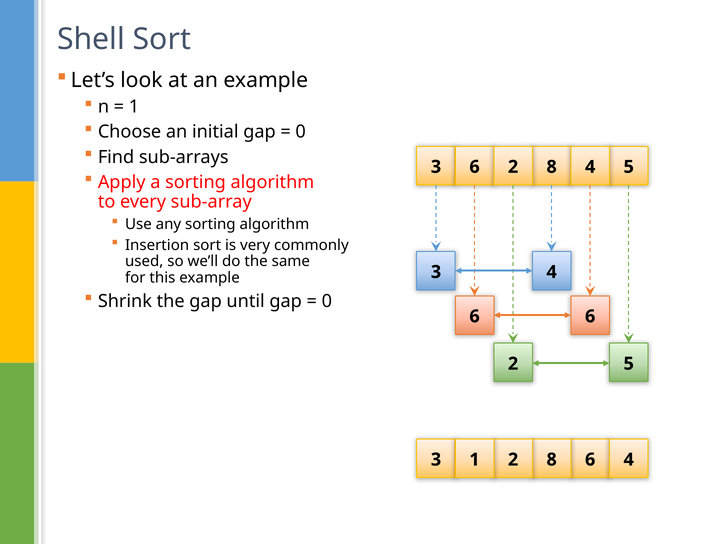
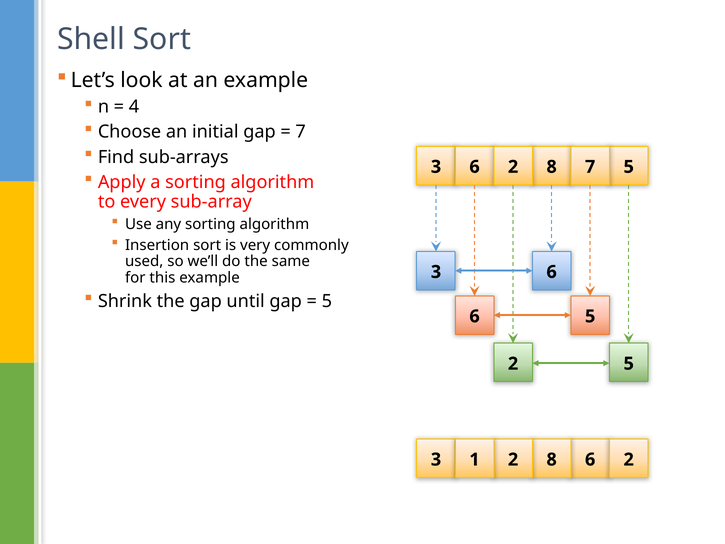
1: 1 -> 4 (134, 107)
0: 0 -> 7 (301, 132)
2 4: 4 -> 7 (590, 167)
4: 4 -> 6 (552, 272)
0: 0 -> 5 (327, 301)
6: 6 -> 5 (590, 316)
6 4: 4 -> 2 (629, 459)
